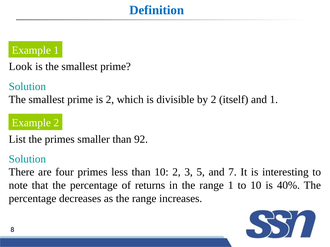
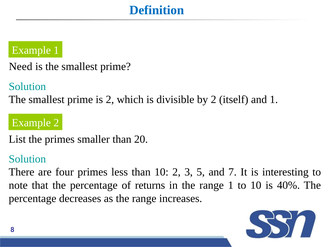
Look: Look -> Need (21, 67)
92: 92 -> 20 (141, 139)
